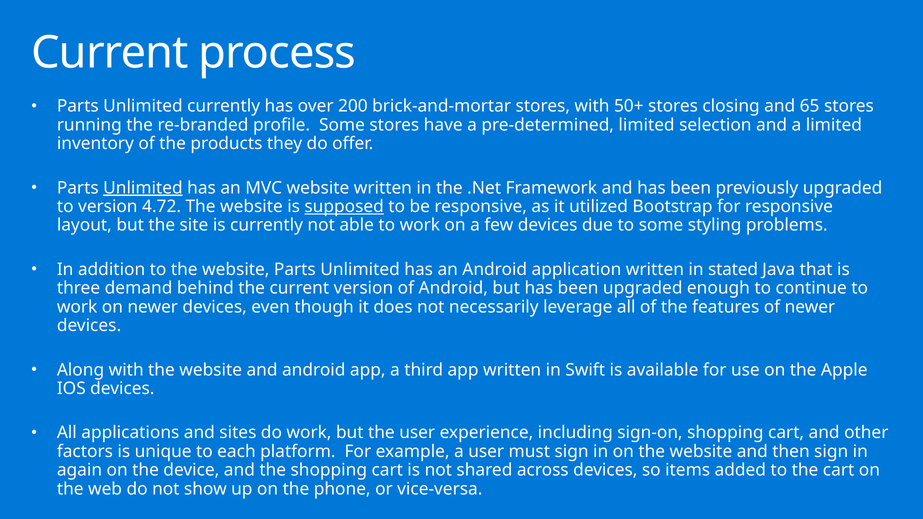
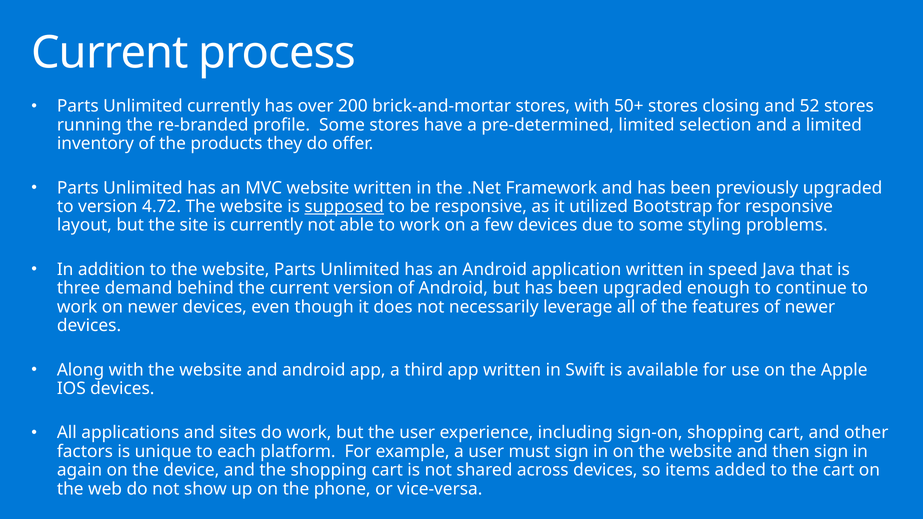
65: 65 -> 52 (810, 106)
Unlimited underline: present -> none (143, 188)
stated: stated -> speed (733, 270)
